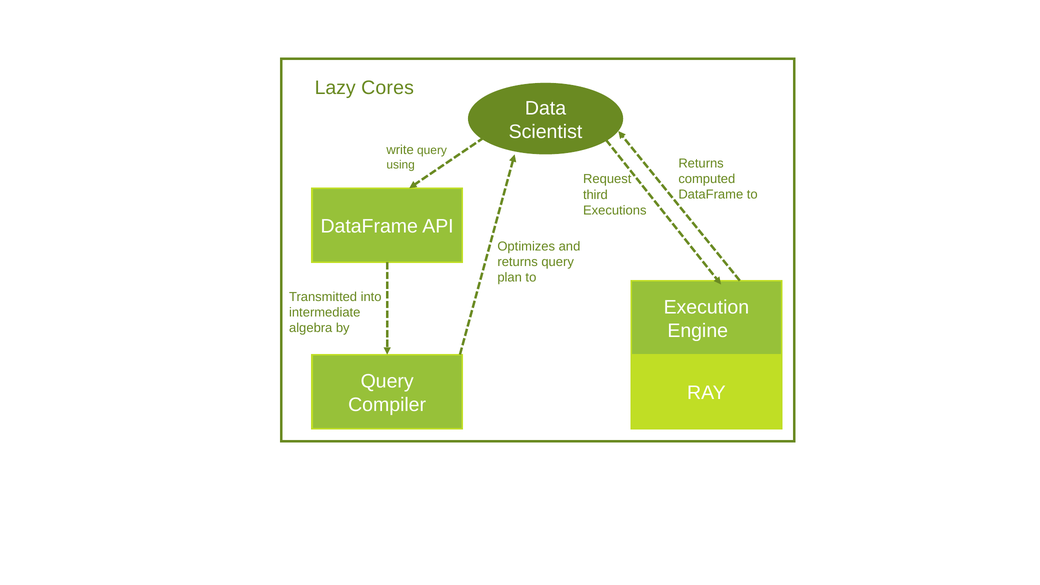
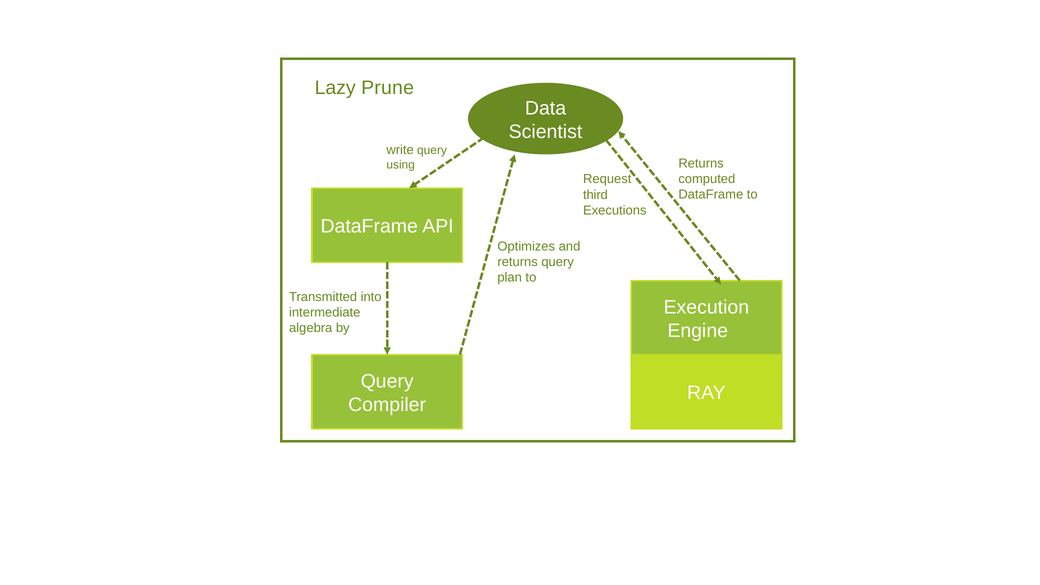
Cores: Cores -> Prune (388, 88)
